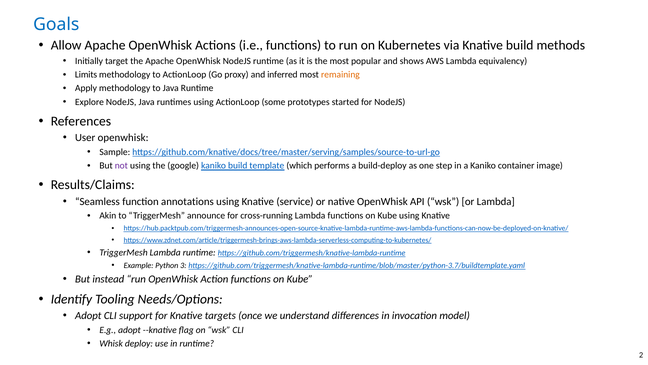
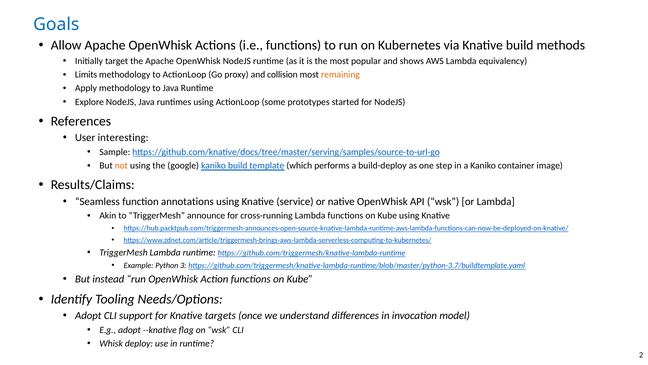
inferred: inferred -> collision (282, 75)
User openwhisk: openwhisk -> interesting (123, 137)
not colour: purple -> orange (121, 166)
